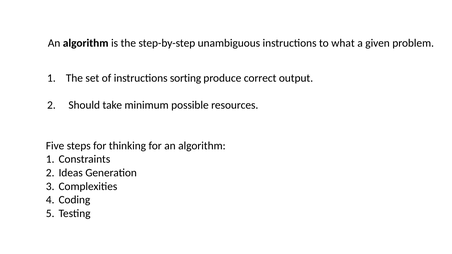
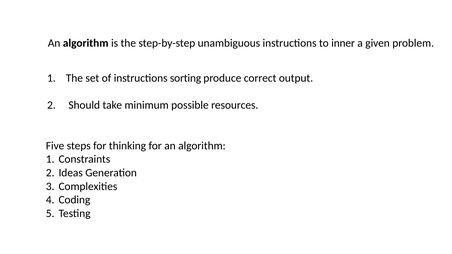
what: what -> inner (343, 43)
